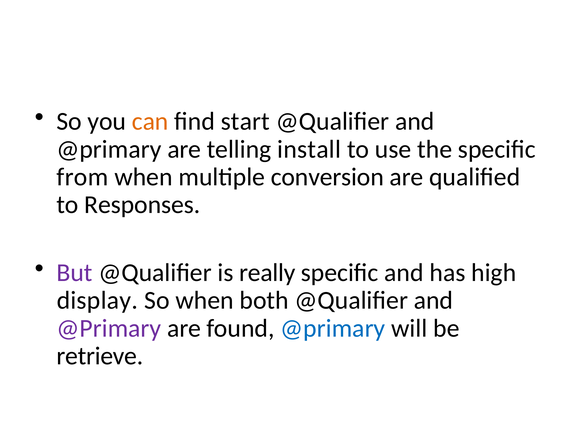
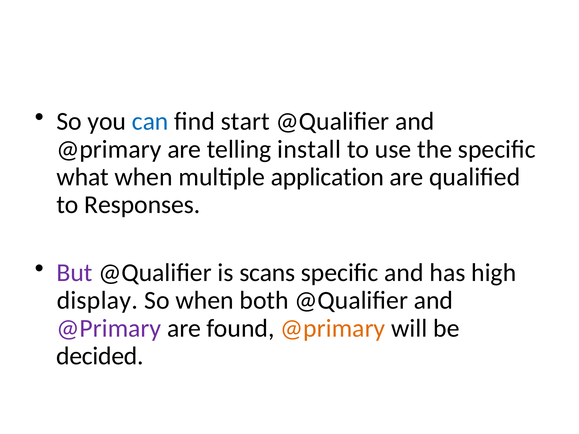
can colour: orange -> blue (150, 121)
from: from -> what (83, 177)
conversion: conversion -> application (327, 177)
really: really -> scans (267, 273)
@primary colour: blue -> orange (333, 328)
retrieve: retrieve -> decided (100, 356)
